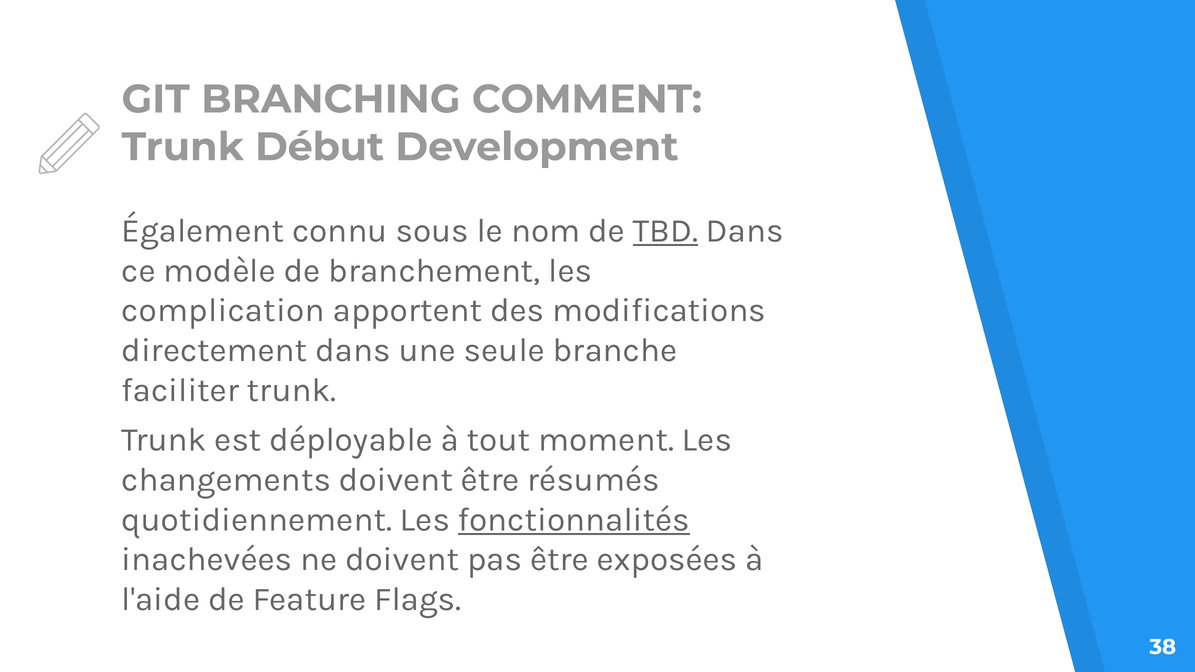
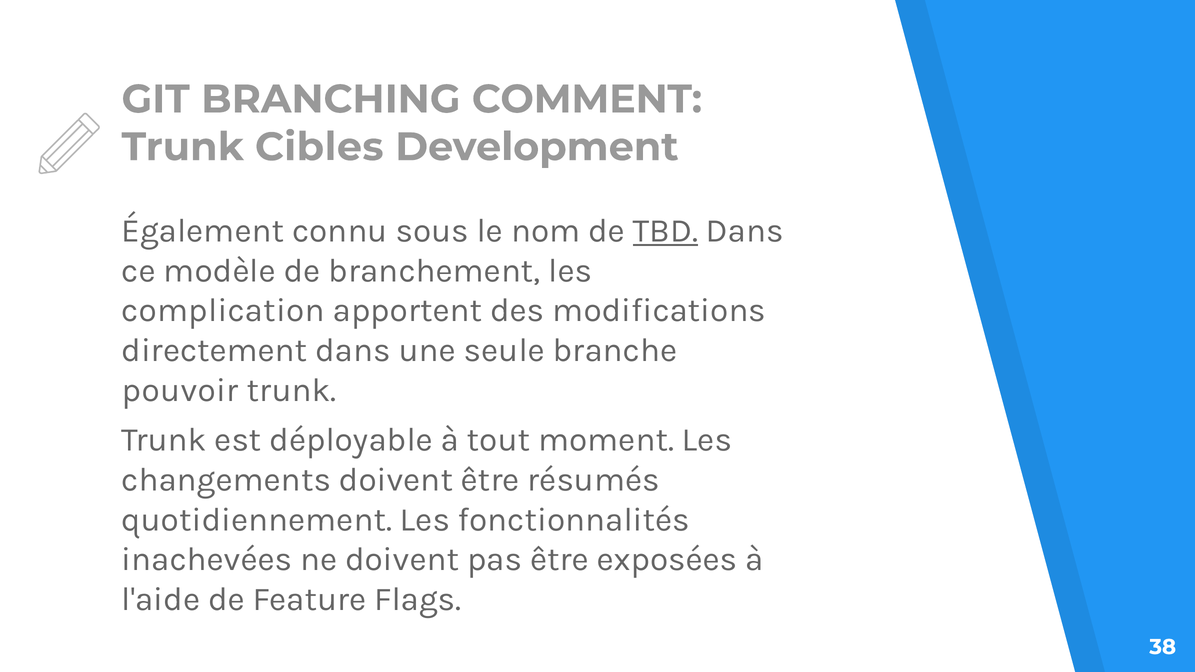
Début: Début -> Cibles (319, 147)
faciliter: faciliter -> pouvoir (180, 390)
fonctionnalités underline: present -> none (574, 520)
